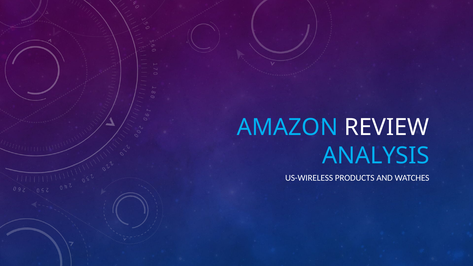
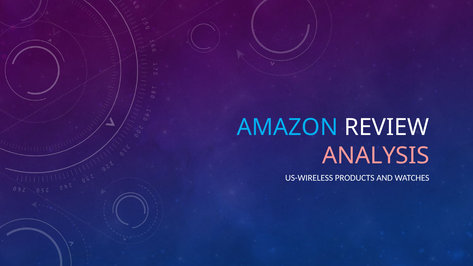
ANALYSIS colour: light blue -> pink (376, 156)
